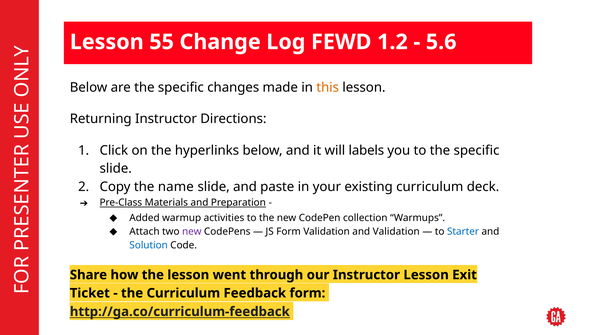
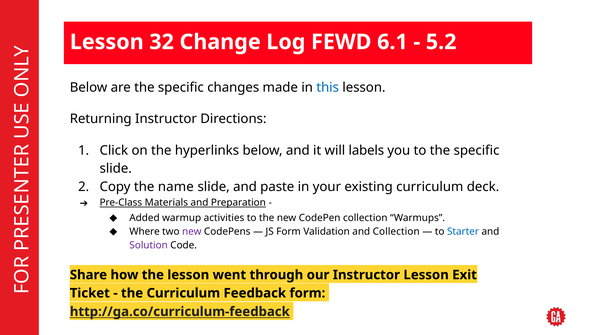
55: 55 -> 32 (162, 42)
1.2: 1.2 -> 6.1 (392, 42)
5.6: 5.6 -> 5.2 (441, 42)
this colour: orange -> blue (328, 87)
Attach: Attach -> Where (145, 232)
and Validation: Validation -> Collection (396, 232)
Solution colour: blue -> purple (149, 245)
